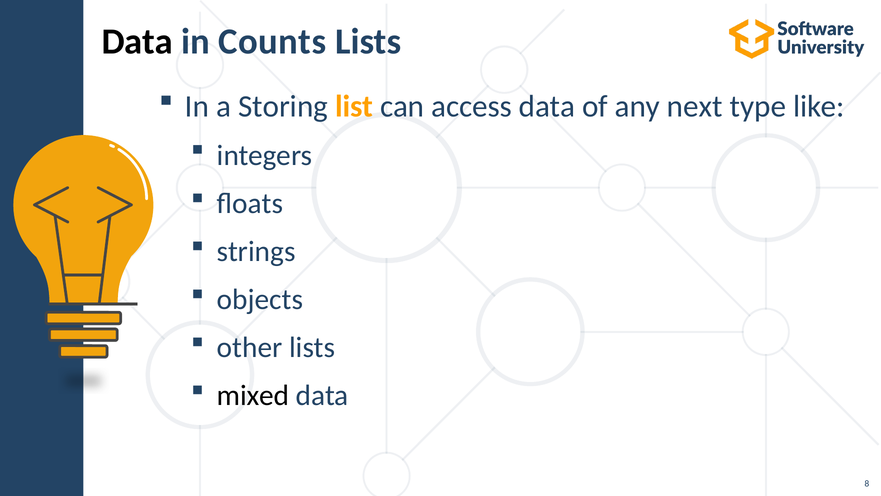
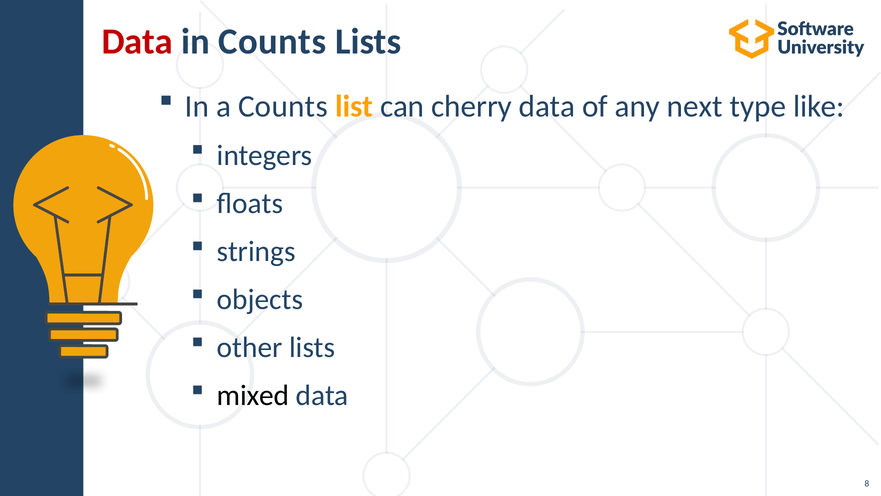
Data colour: black -> red (137, 42)
a Storing: Storing -> Counts (283, 106)
access: access -> cherry (472, 106)
